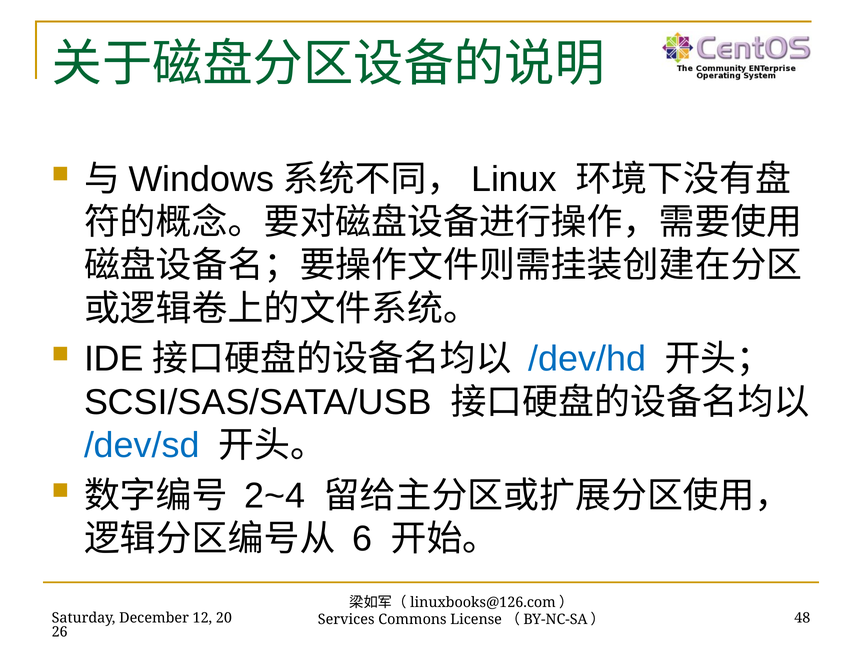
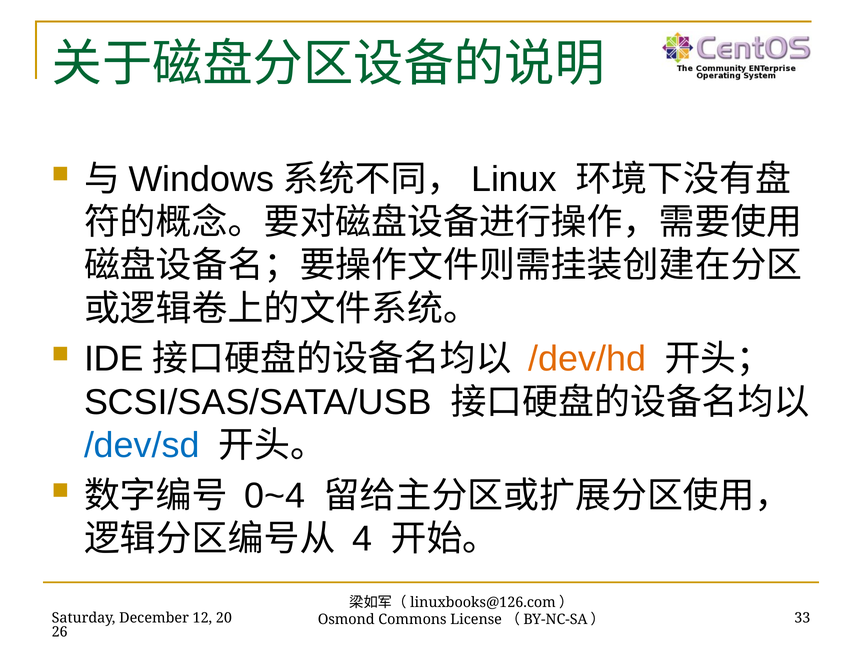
/dev/hd colour: blue -> orange (587, 359)
2~4: 2~4 -> 0~4 (275, 495)
6: 6 -> 4 (362, 538)
Services: Services -> Osmond (346, 619)
48: 48 -> 33 (802, 617)
